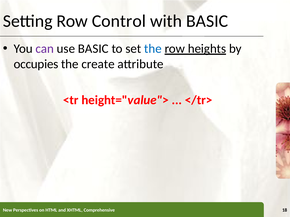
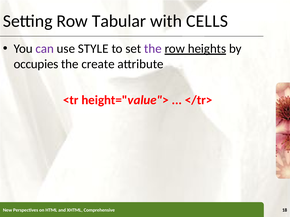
Control: Control -> Tabular (119, 21)
with BASIC: BASIC -> CELLS (207, 21)
use BASIC: BASIC -> STYLE (93, 49)
the colour: blue -> purple (153, 49)
